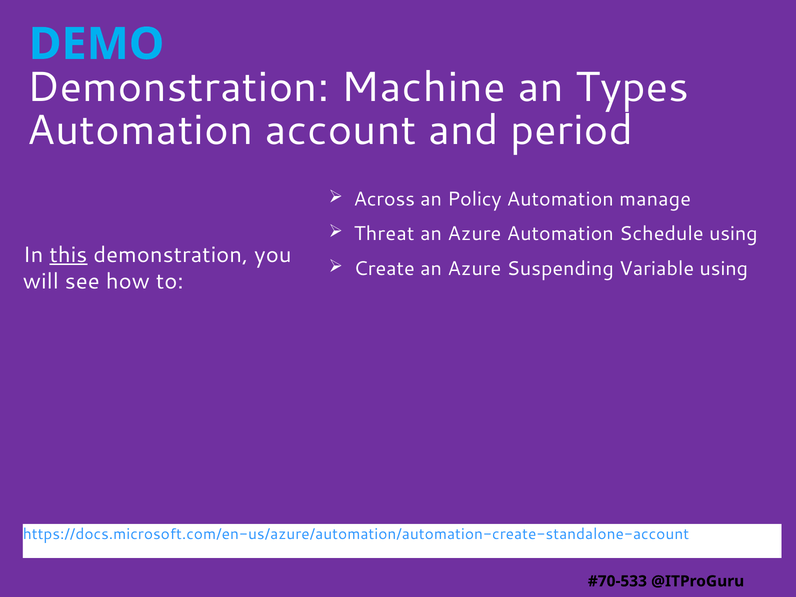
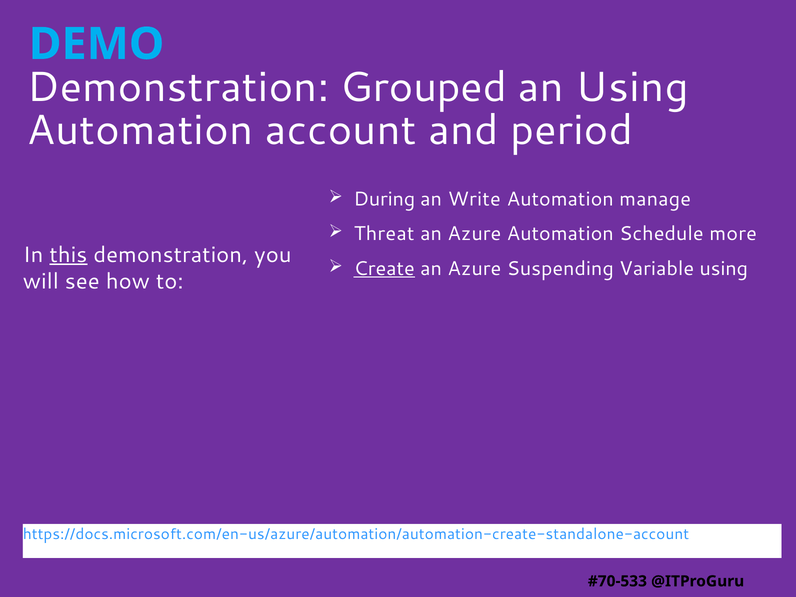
Machine: Machine -> Grouped (424, 87)
an Types: Types -> Using (632, 87)
Across: Across -> During (384, 199)
Policy: Policy -> Write (474, 199)
Schedule using: using -> more (733, 234)
Create underline: none -> present (384, 269)
